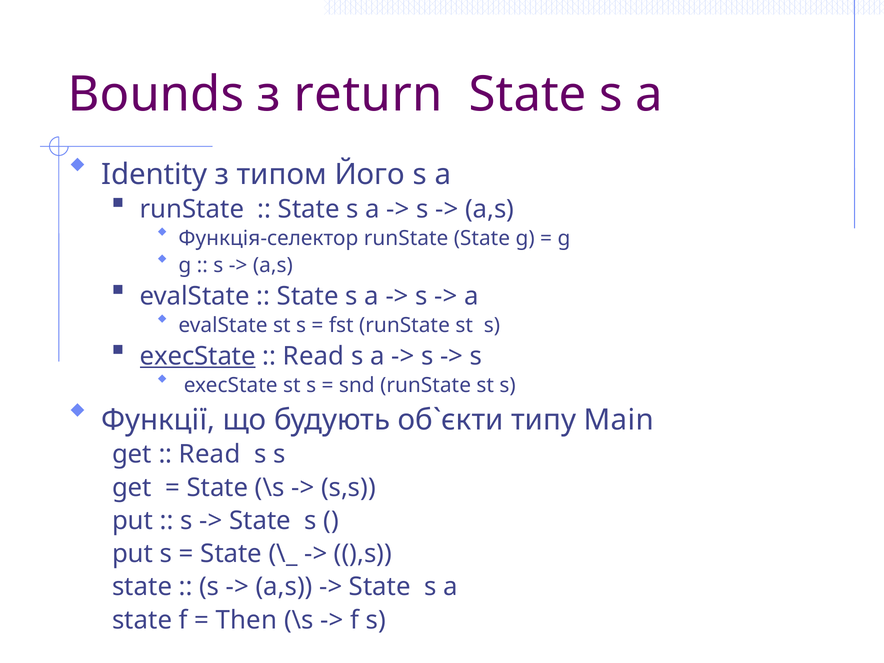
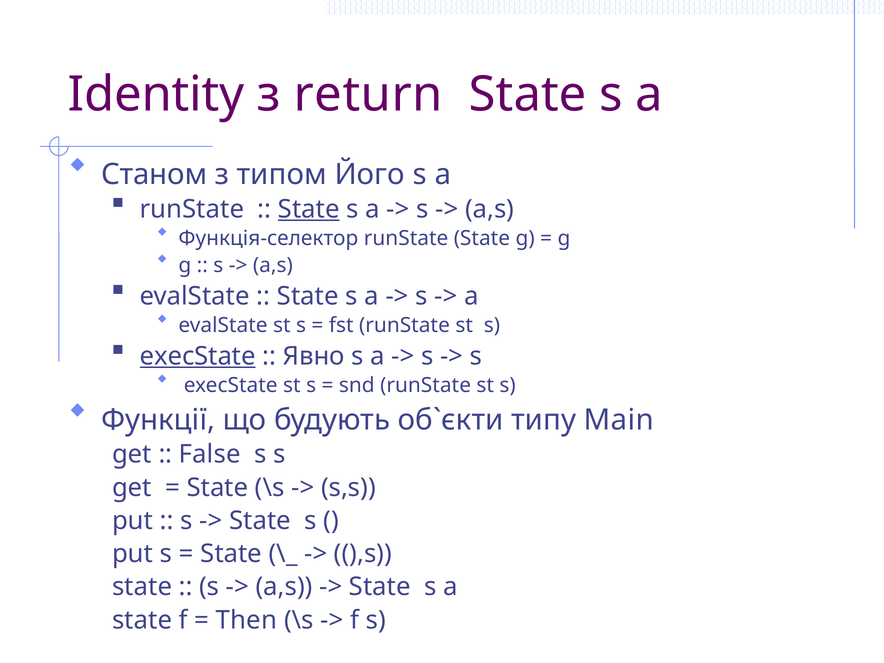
Bounds: Bounds -> Identity (156, 95)
Identity: Identity -> Станом (154, 175)
State underline: none -> present (309, 209)
Read: Read -> Явно (314, 356)
Read: Read -> False (210, 454)
